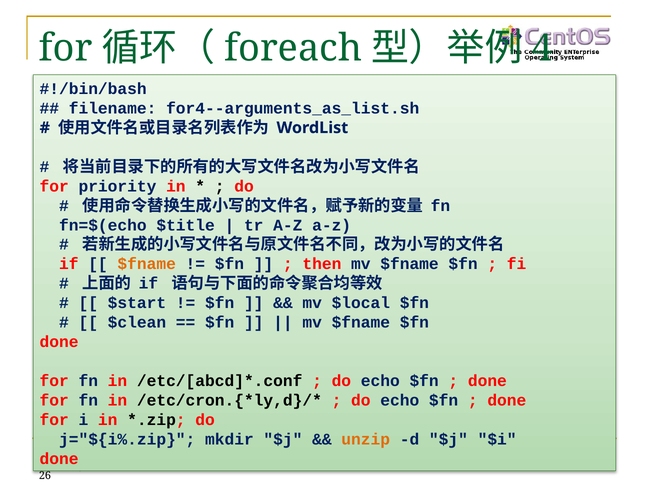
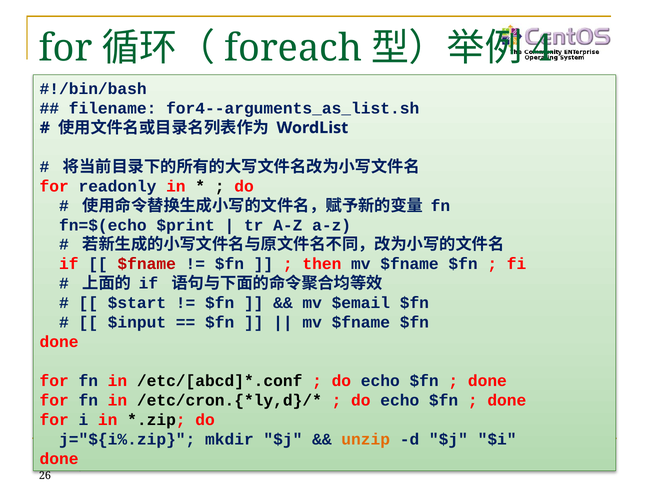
priority: priority -> readonly (117, 186)
$title: $title -> $print (186, 225)
$fname colour: orange -> red (147, 264)
$local: $local -> $email (361, 303)
$clean: $clean -> $input (137, 322)
